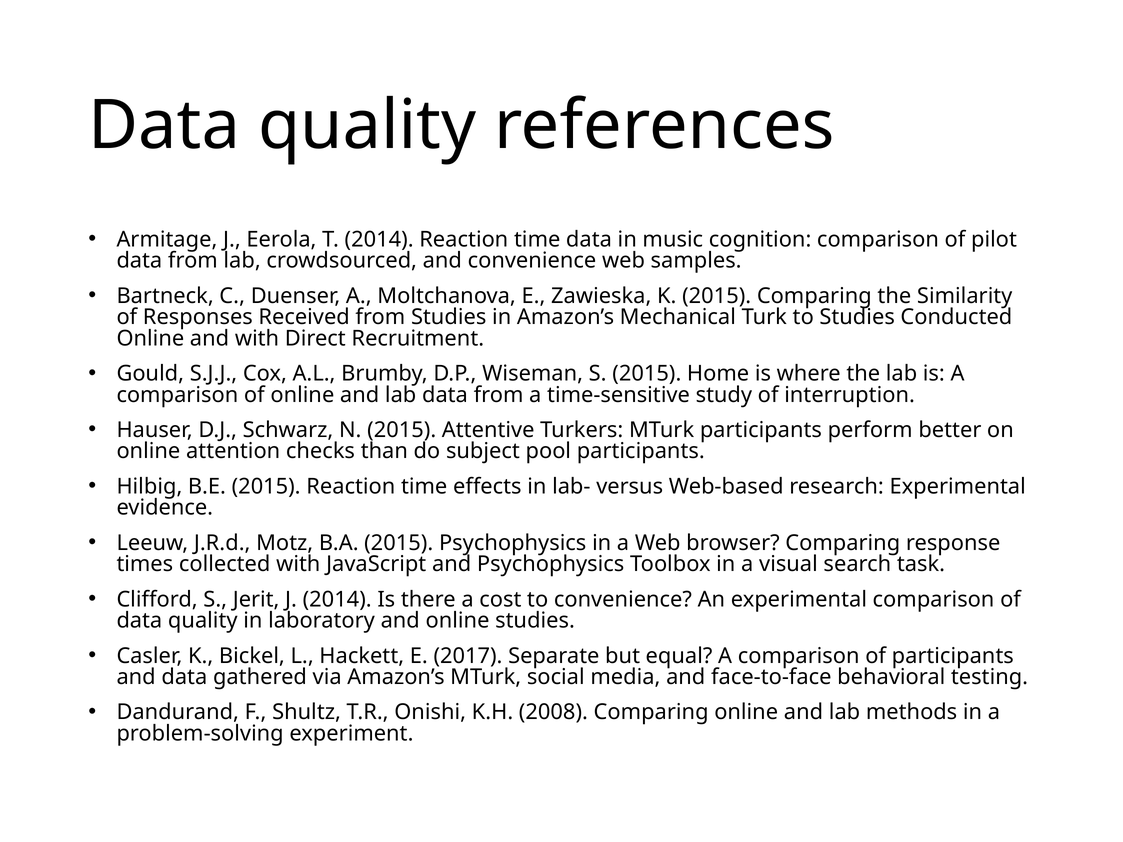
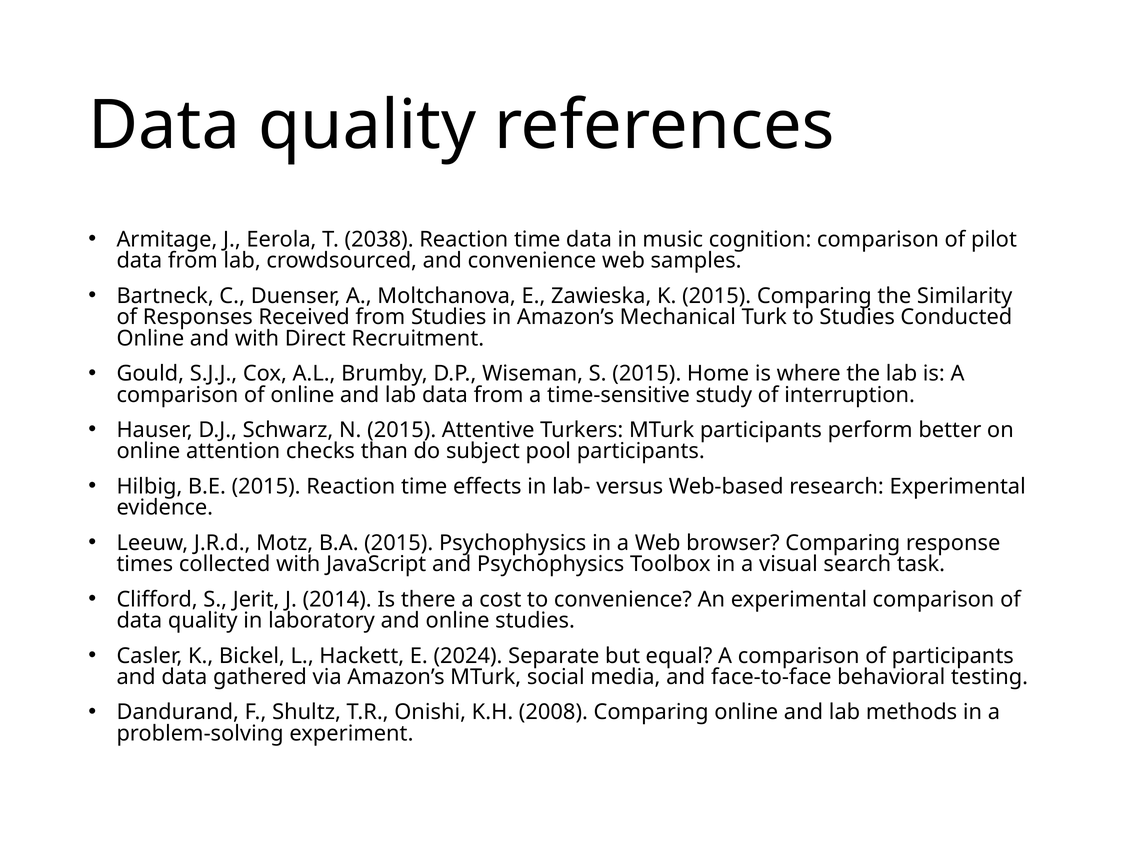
T 2014: 2014 -> 2038 (379, 240)
2017: 2017 -> 2024 (468, 656)
